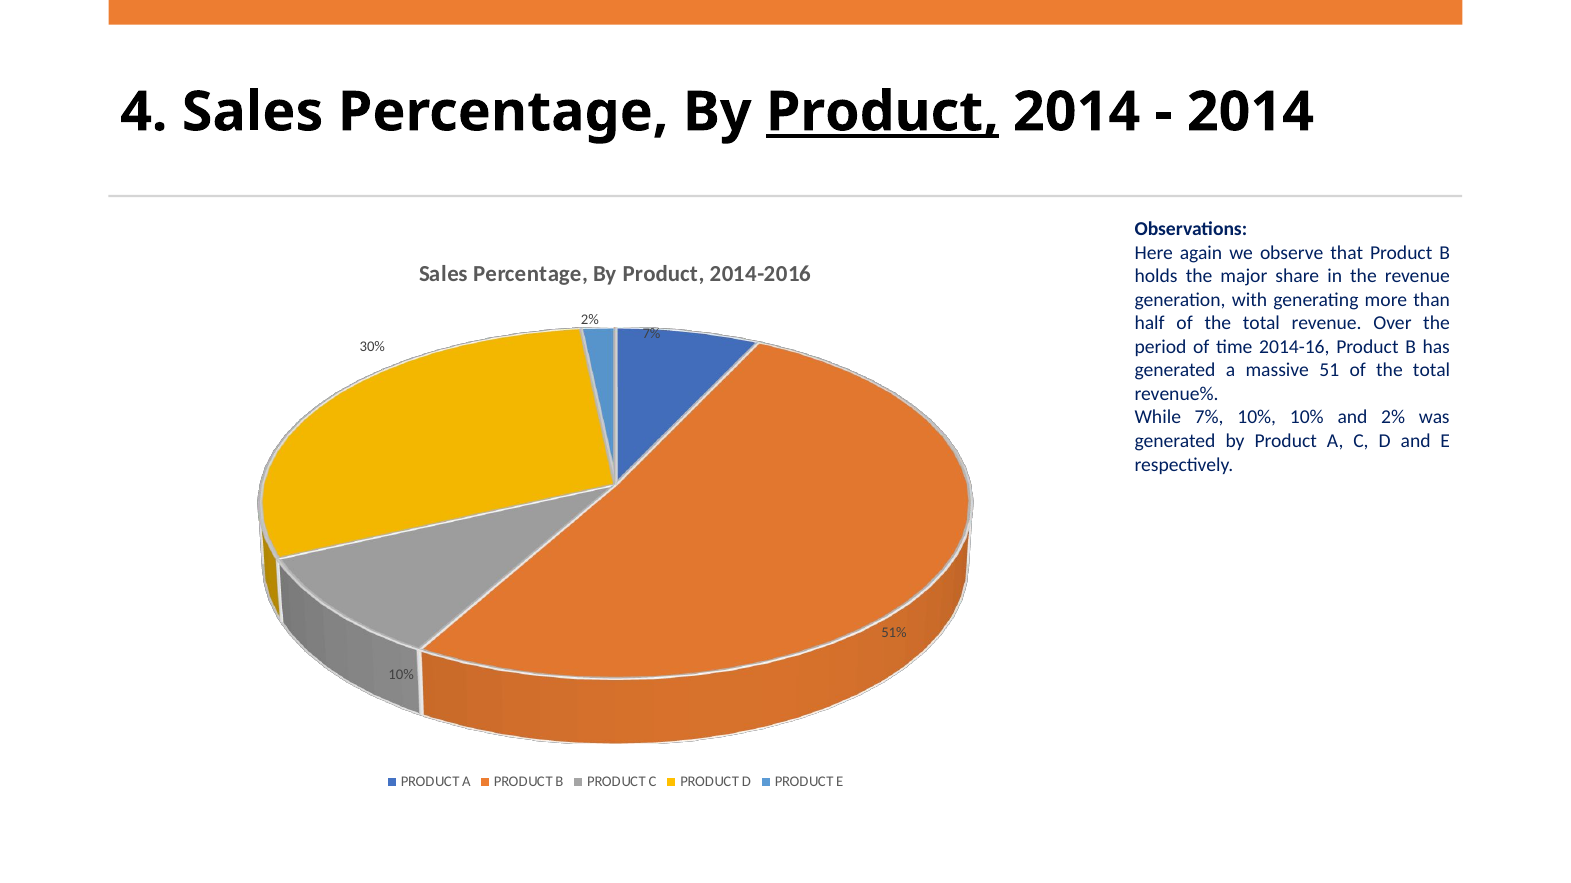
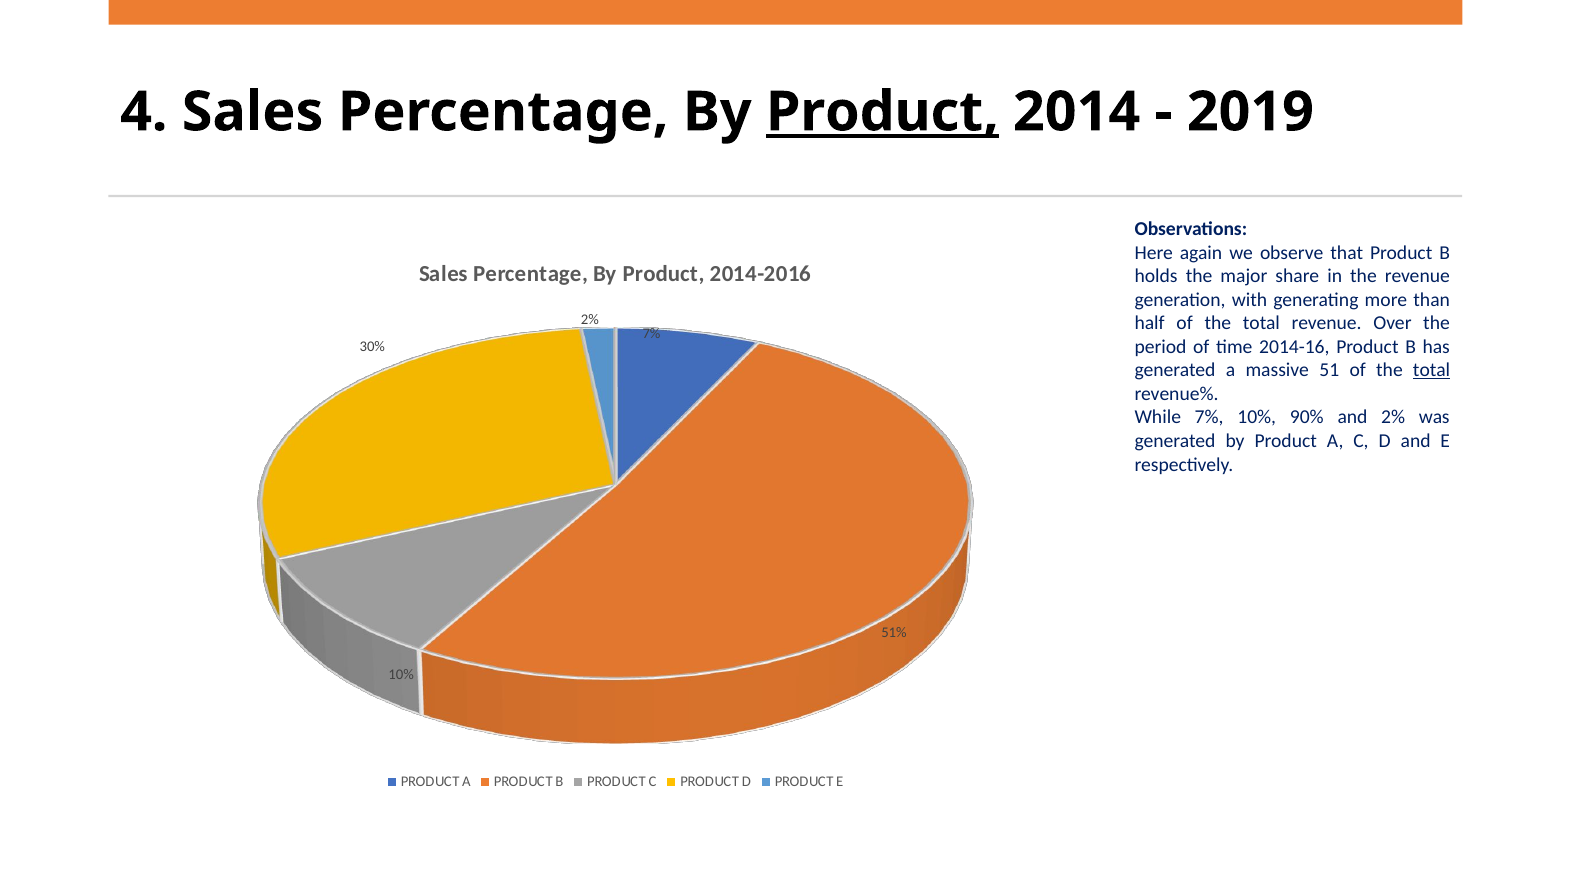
2014: 2014 -> 2019 (1250, 112)
total underline: none -> present (1432, 371)
10% 10%: 10% -> 90% (1307, 418)
